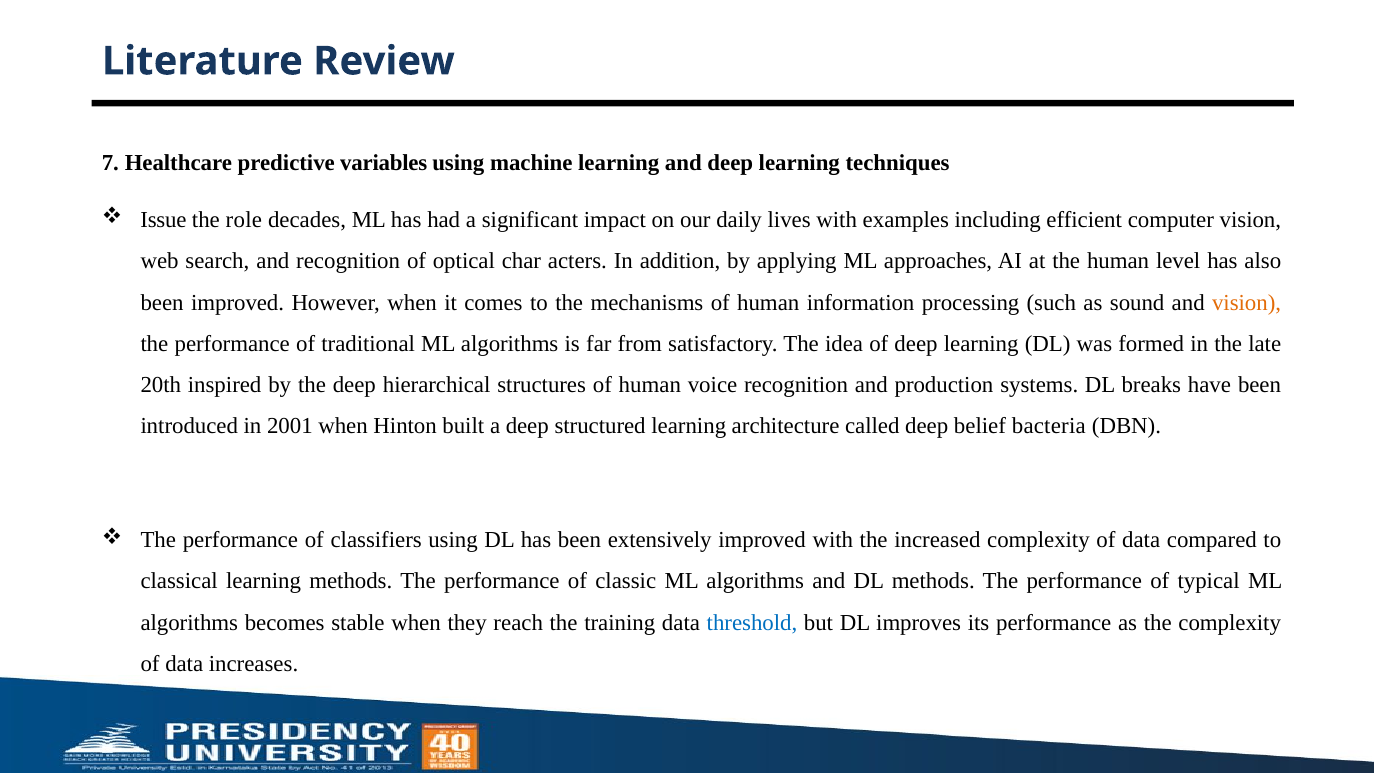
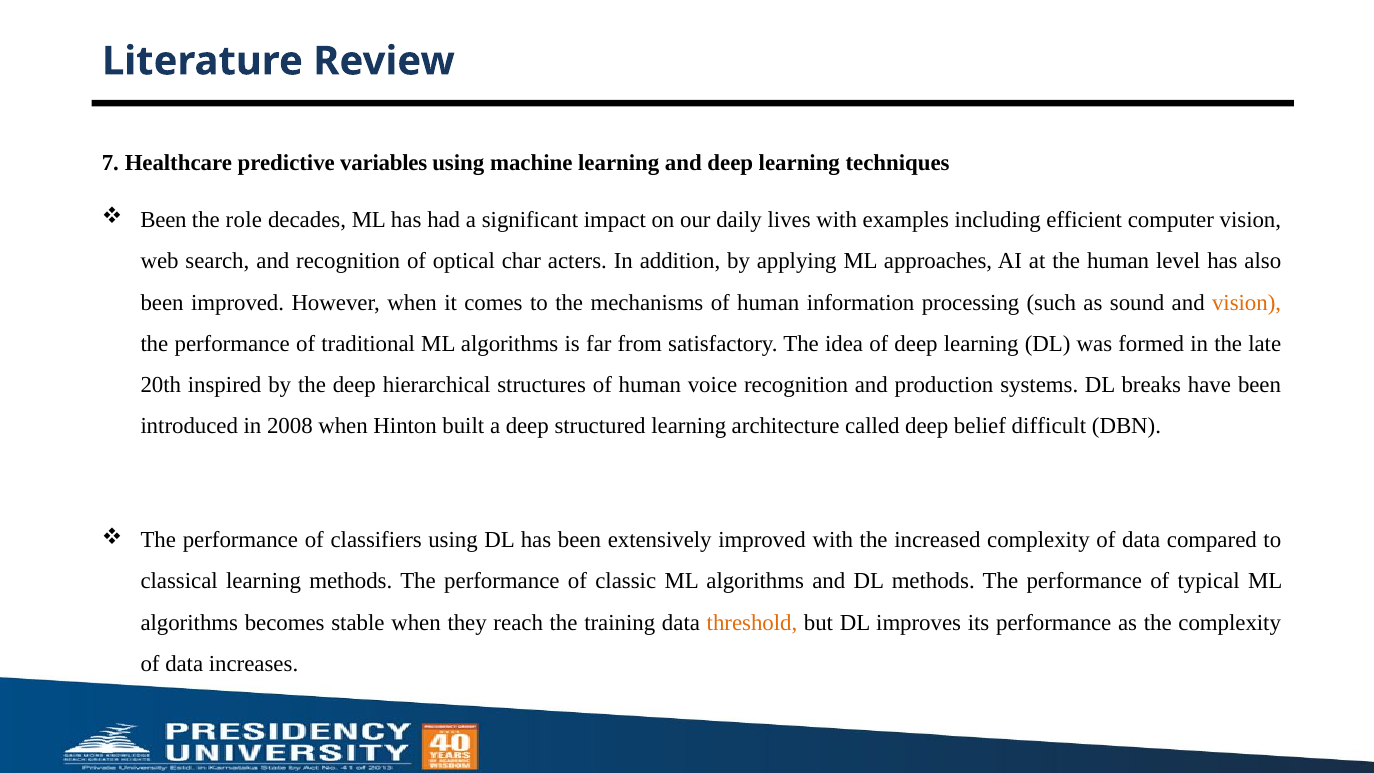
Issue: Issue -> Been (163, 220)
2001: 2001 -> 2008 (290, 426)
bacteria: bacteria -> difficult (1049, 426)
threshold colour: blue -> orange (752, 622)
